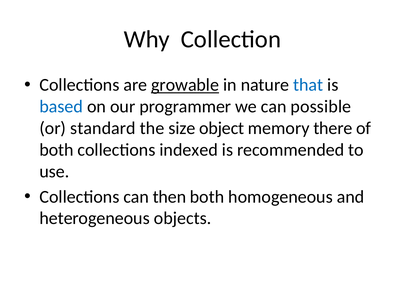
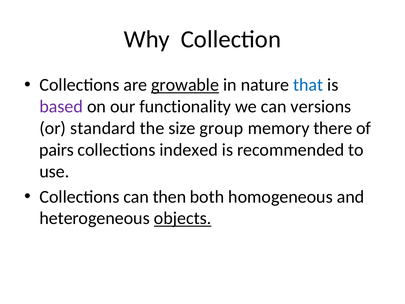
based colour: blue -> purple (61, 107)
programmer: programmer -> functionality (185, 107)
possible: possible -> versions (321, 107)
object: object -> group (221, 128)
both: both -> pairs (57, 150)
objects underline: none -> present (183, 218)
